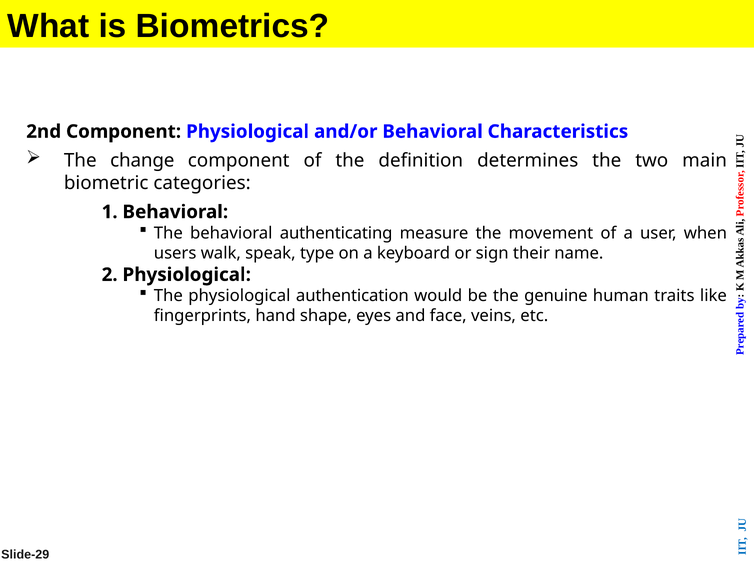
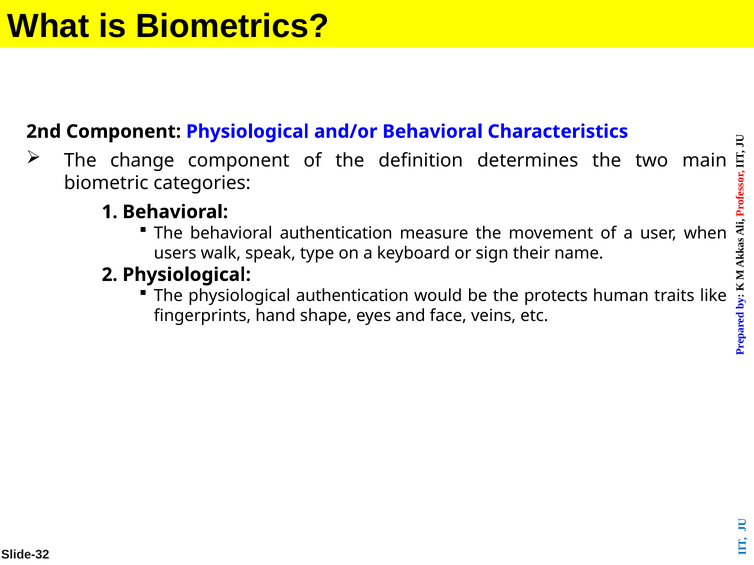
behavioral authenticating: authenticating -> authentication (336, 233)
genuine: genuine -> protects (556, 296)
Slide-29: Slide-29 -> Slide-32 (25, 555)
